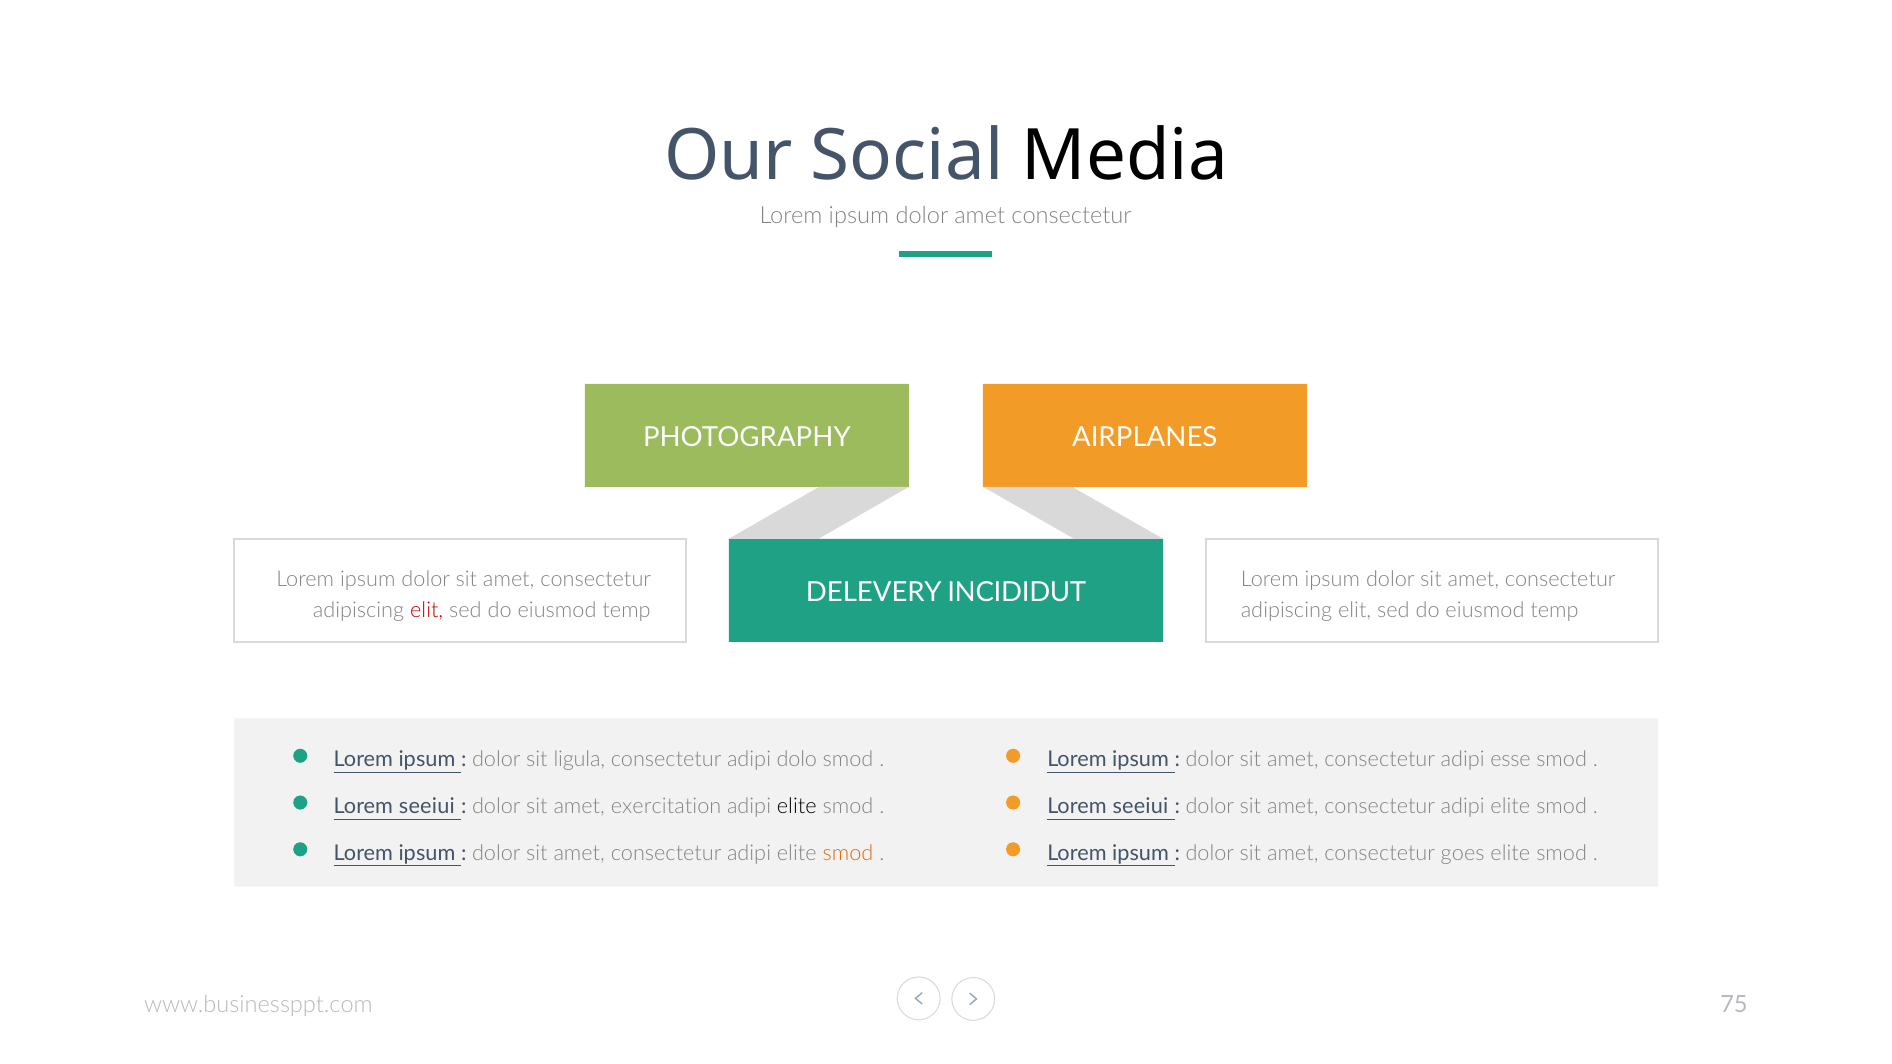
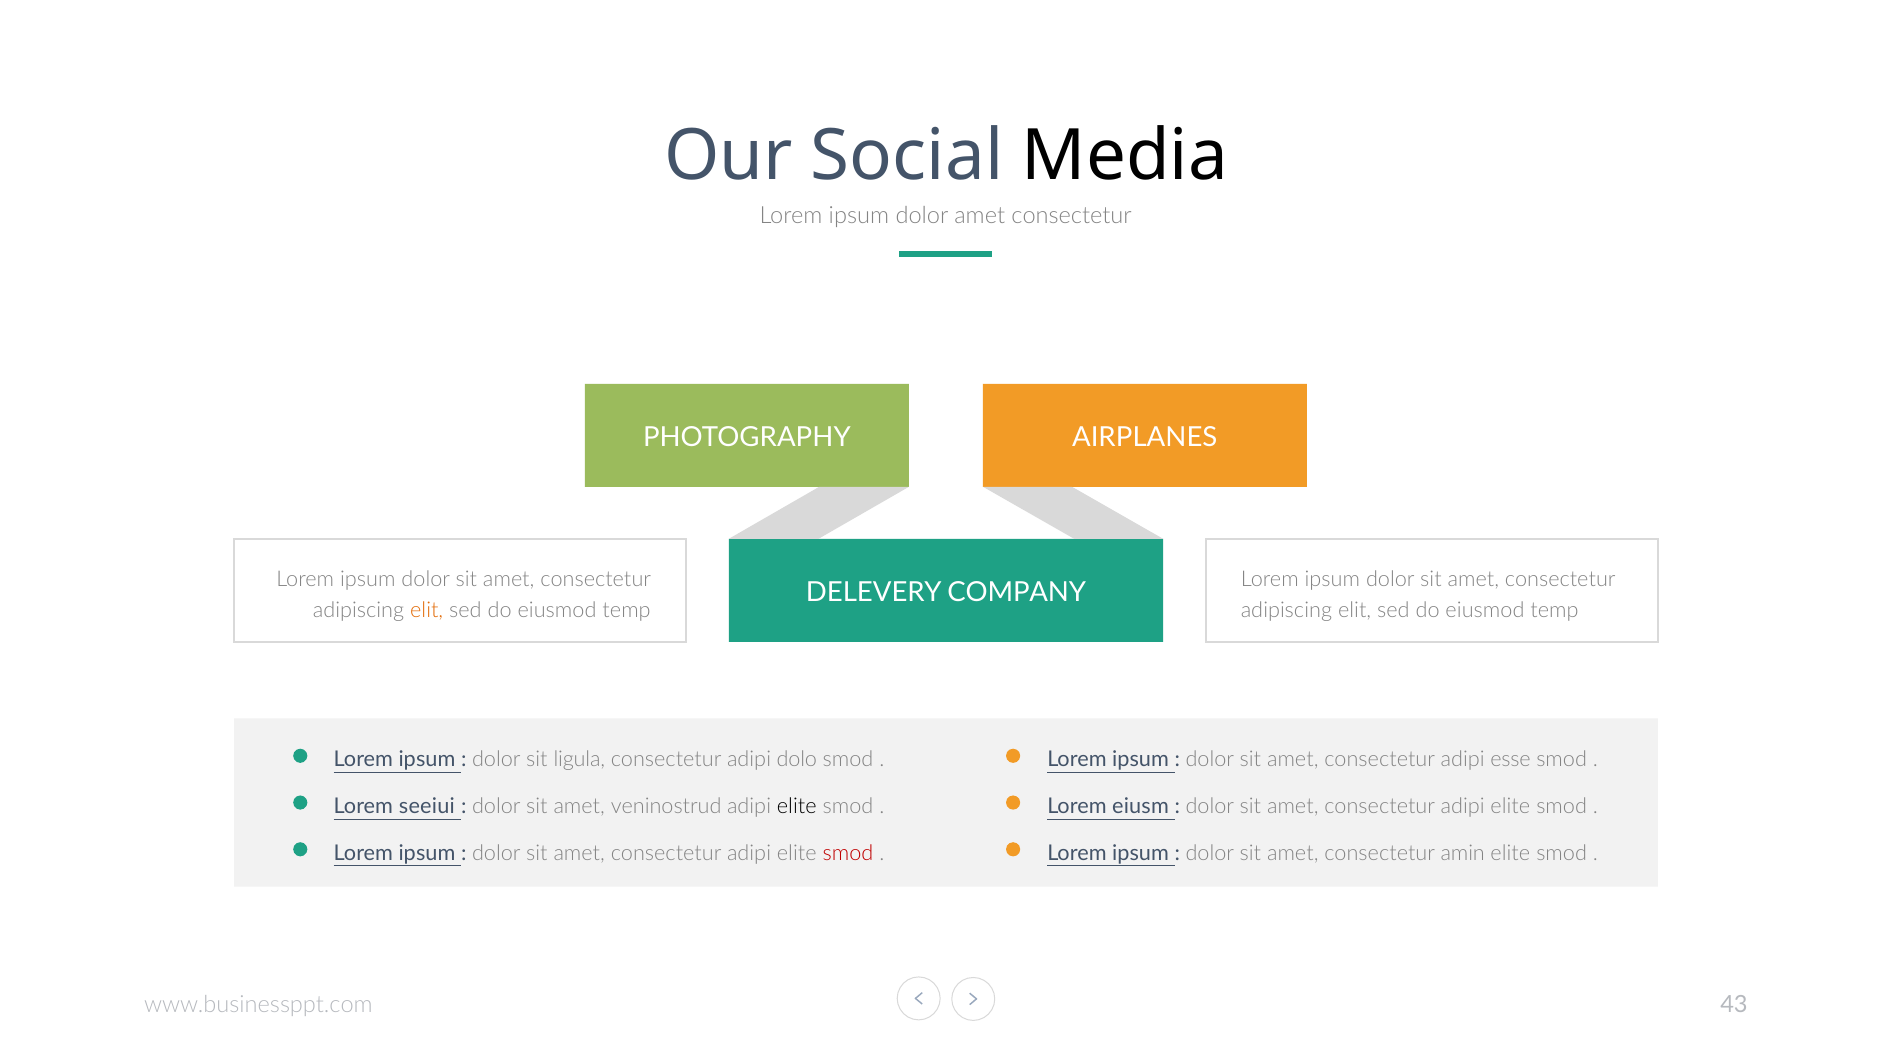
INCIDIDUT: INCIDIDUT -> COMPANY (1017, 593)
elit colour: red -> orange (427, 611)
exercitation: exercitation -> veninostrud (666, 807)
seeiui: seeiui -> eiusm (1140, 807)
smod colour: orange -> red (848, 853)
goes: goes -> amin (1463, 853)
75: 75 -> 43 (1734, 1004)
